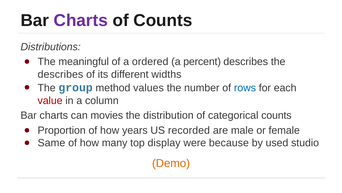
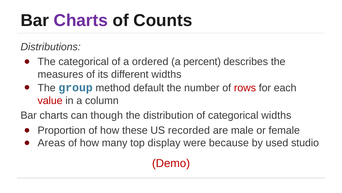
The meaningful: meaningful -> categorical (84, 62)
describes: describes -> measures (61, 74)
values: values -> default (149, 88)
rows colour: blue -> red (245, 88)
movies: movies -> though (107, 115)
categorical counts: counts -> widths (276, 115)
years: years -> these (135, 130)
Same: Same -> Areas (51, 142)
Demo colour: orange -> red (171, 163)
